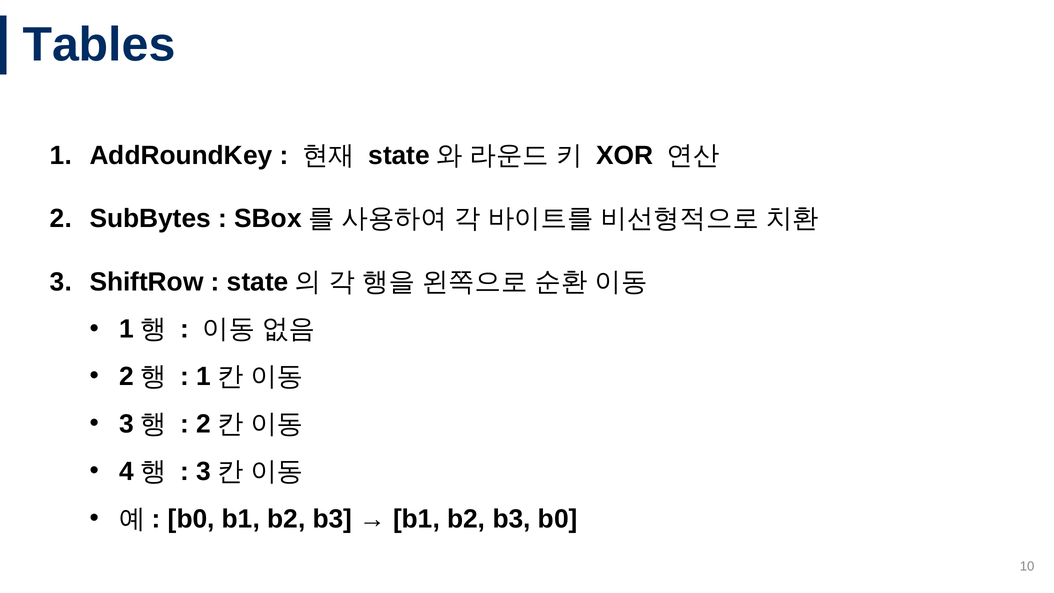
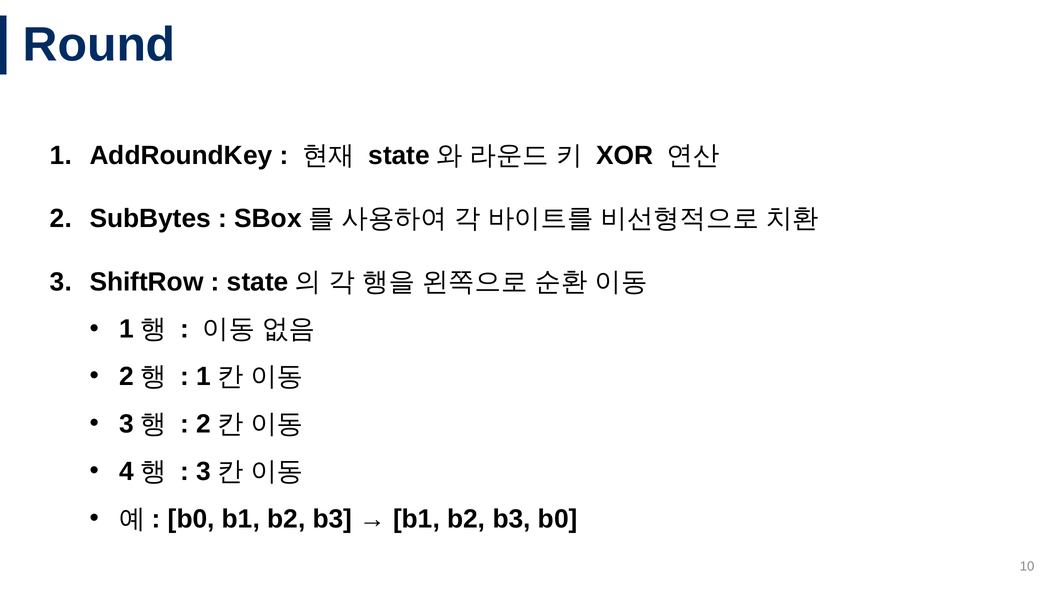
Tables: Tables -> Round (99, 45)
